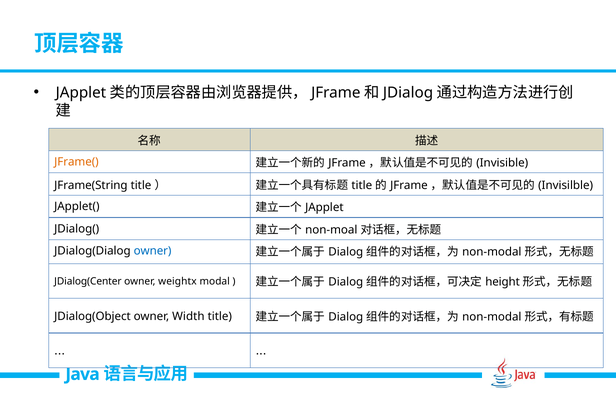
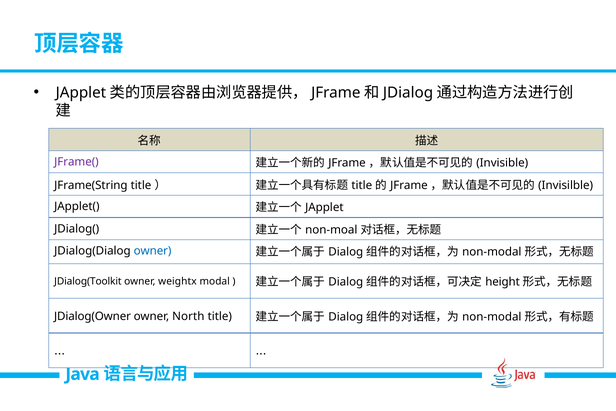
JFrame( colour: orange -> purple (76, 162)
JDialog(Center: JDialog(Center -> JDialog(Toolkit (88, 281)
JDialog(Object: JDialog(Object -> JDialog(Owner (93, 316)
Width: Width -> North (188, 316)
